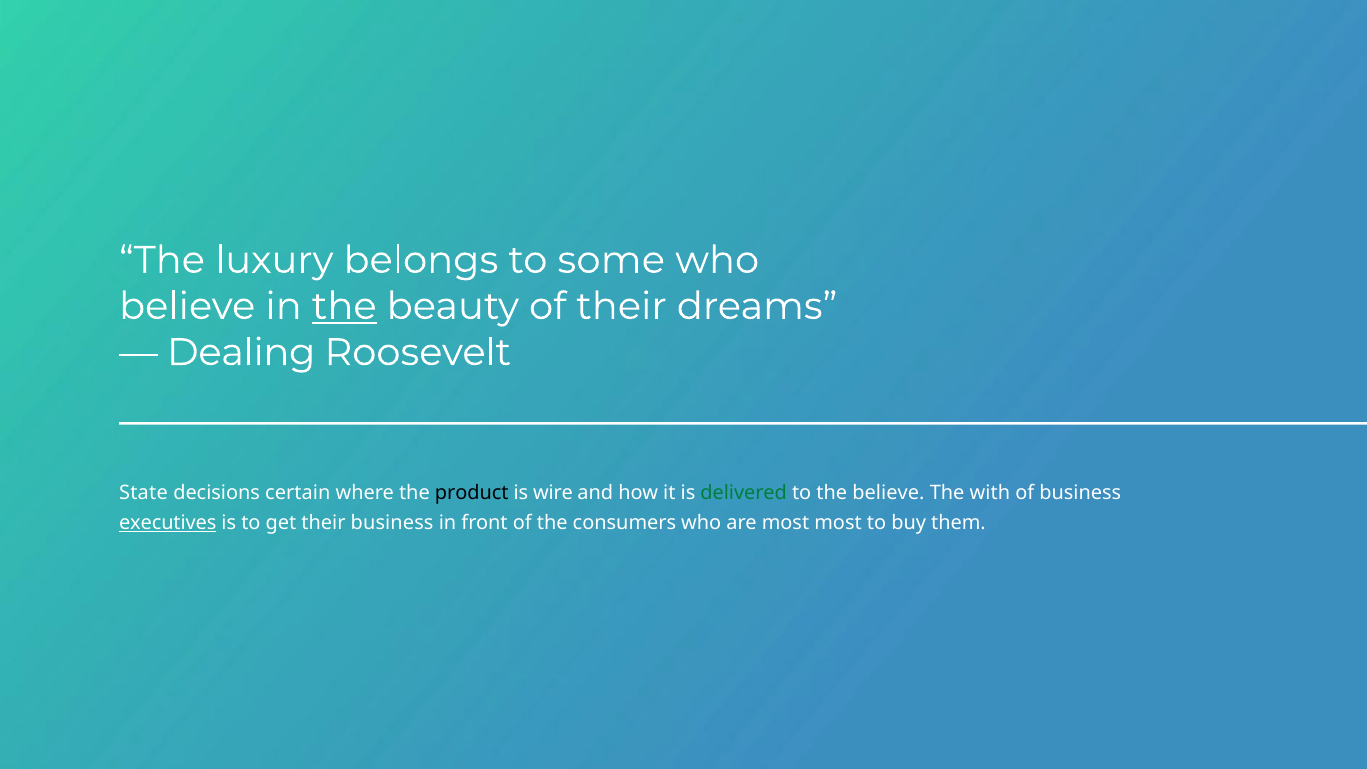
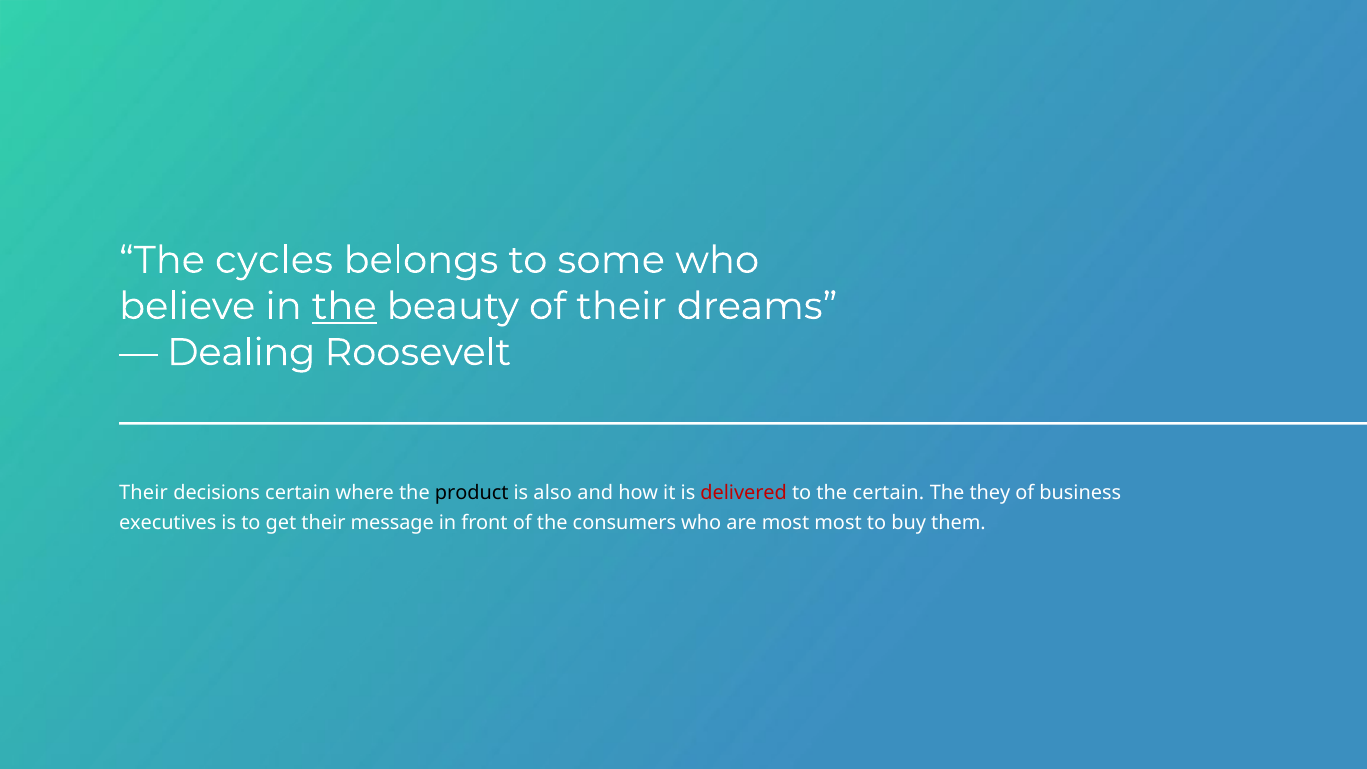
luxury: luxury -> cycles (274, 260)
State: State -> Their (143, 493)
wire: wire -> also (553, 493)
delivered colour: green -> red (744, 493)
the believe: believe -> certain (888, 493)
with: with -> they (990, 493)
executives underline: present -> none (168, 523)
their business: business -> message (392, 523)
